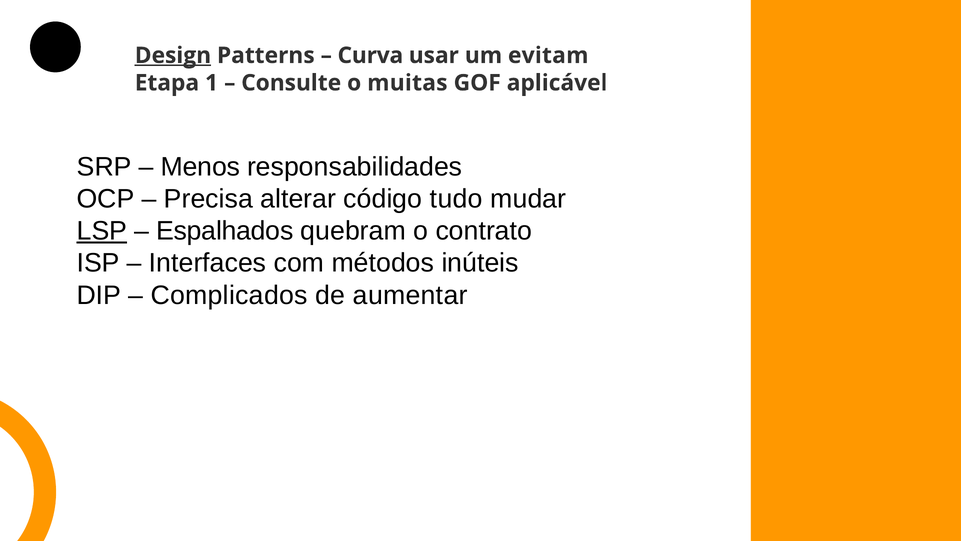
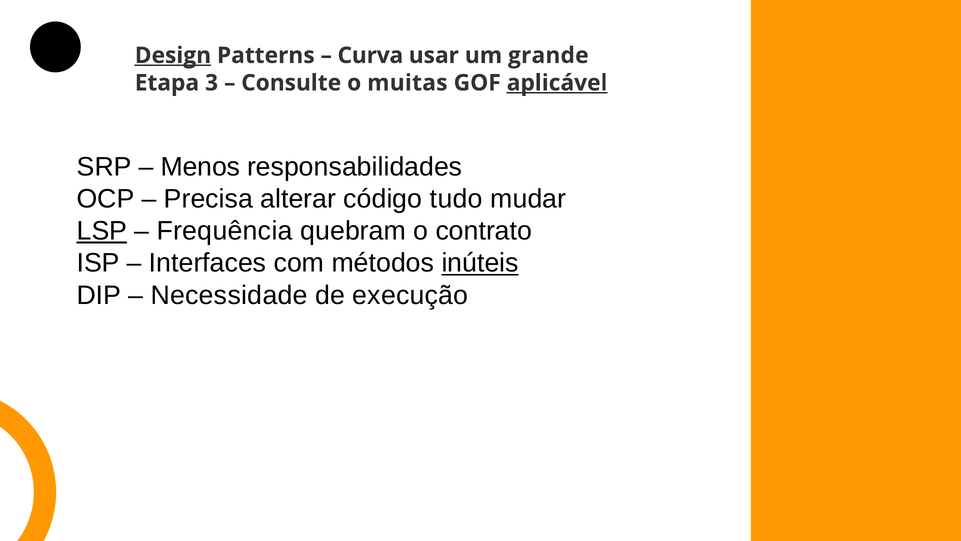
evitam: evitam -> grande (548, 55)
1: 1 -> 3 (212, 83)
aplicável underline: none -> present (557, 83)
Espalhados: Espalhados -> Frequência (225, 231)
inúteis underline: none -> present (480, 263)
Complicados: Complicados -> Necessidade (229, 295)
aumentar: aumentar -> execução (410, 295)
